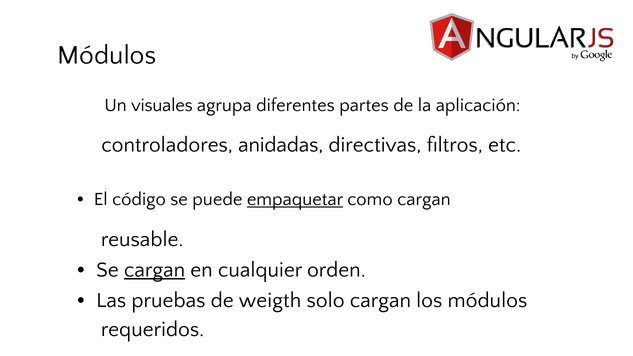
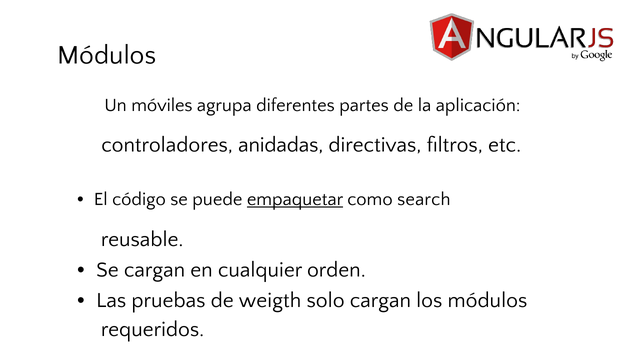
visuales: visuales -> móviles (162, 105)
como cargan: cargan -> search (424, 199)
cargan underline: present -> none (155, 270)
